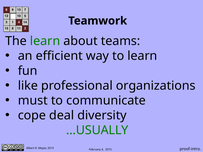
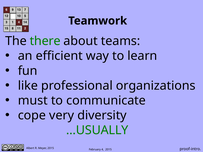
The learn: learn -> there (45, 41)
deal: deal -> very (62, 116)
